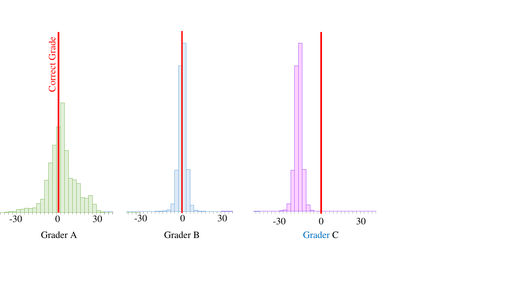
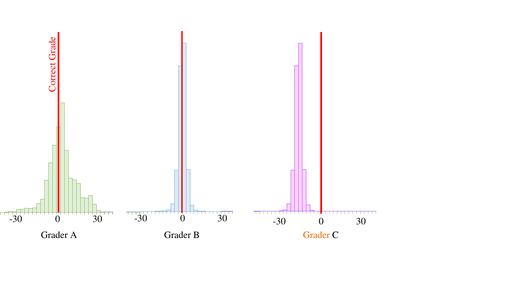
Grader colour: blue -> orange (316, 235)
